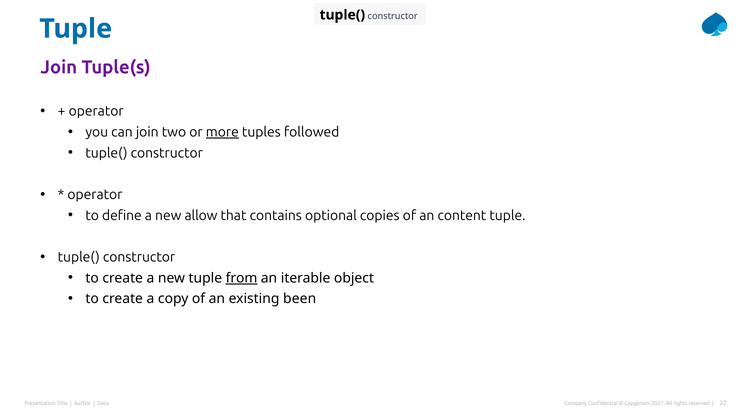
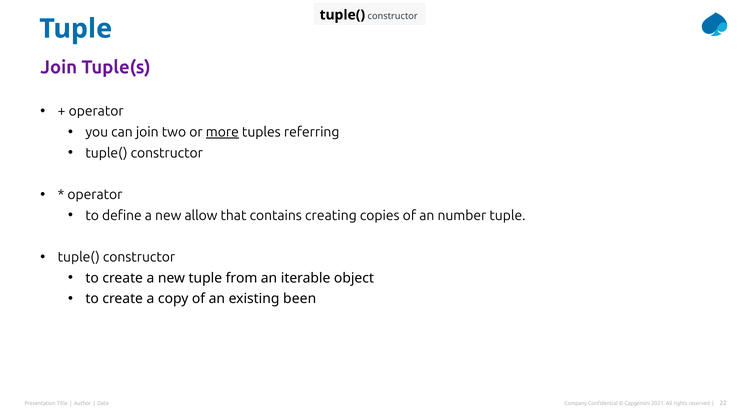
followed: followed -> referring (312, 132)
optional: optional -> creating (331, 215)
content: content -> number (462, 215)
from underline: present -> none (242, 278)
